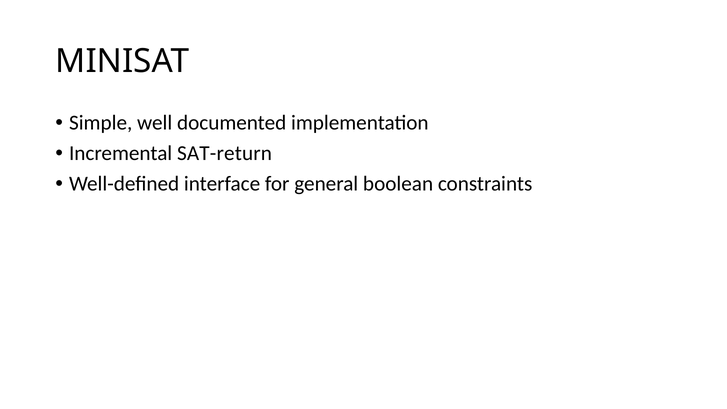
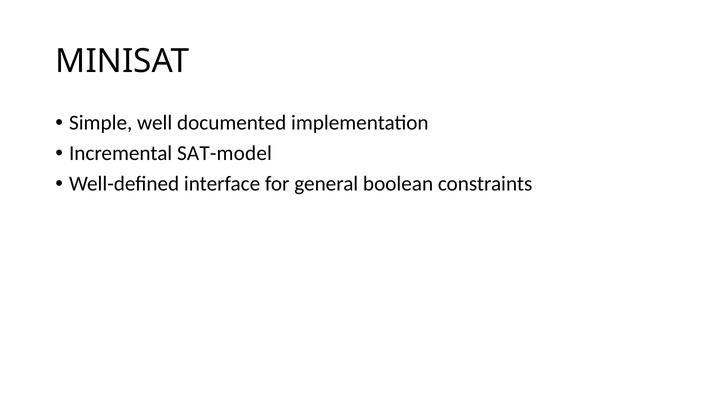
SAT-return: SAT-return -> SAT-model (225, 153)
